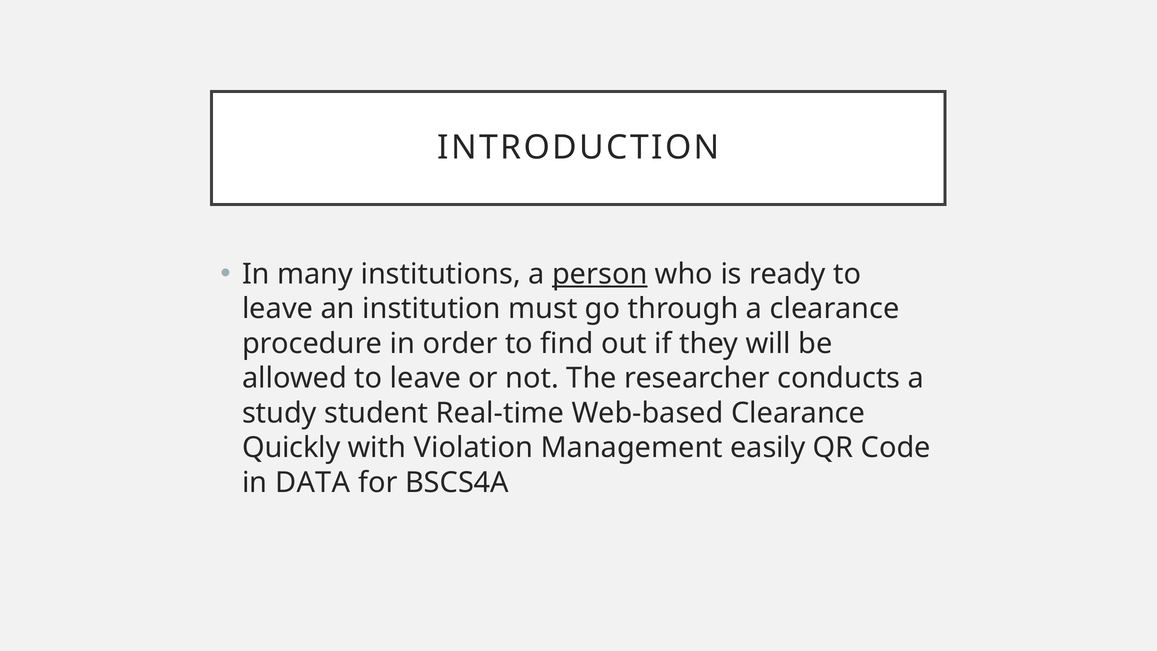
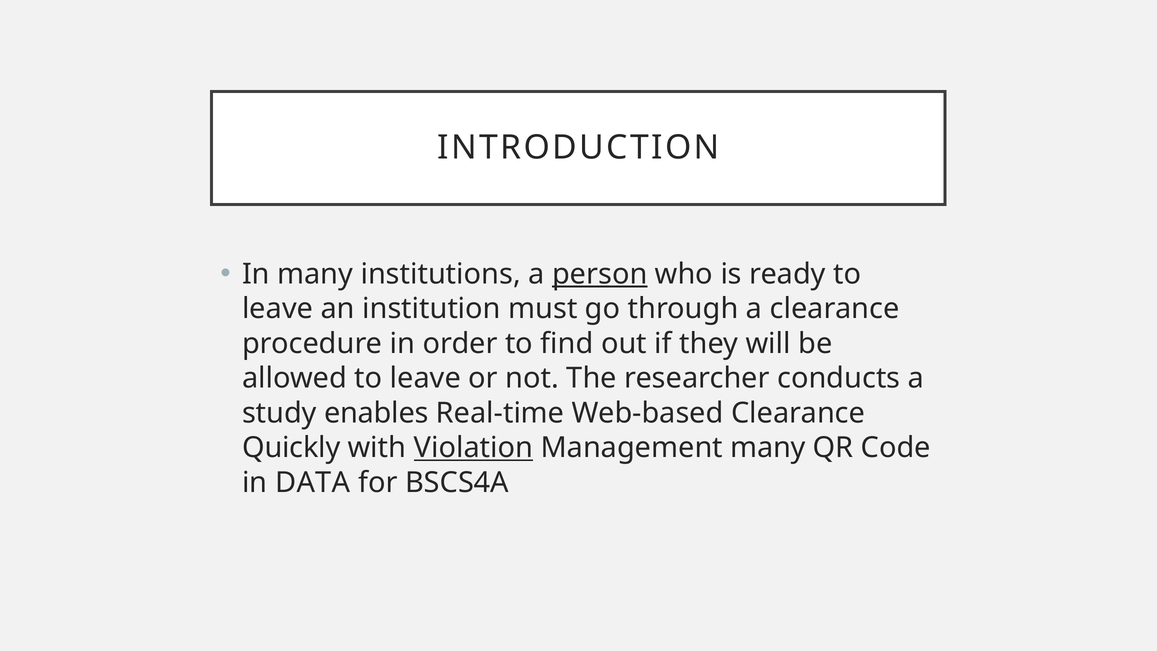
student: student -> enables (376, 413)
Violation underline: none -> present (473, 448)
Management easily: easily -> many (768, 448)
